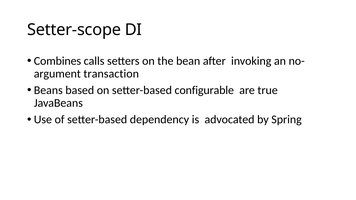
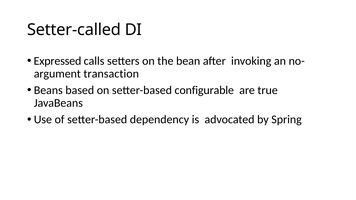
Setter-scope: Setter-scope -> Setter-called (74, 30)
Combines: Combines -> Expressed (57, 61)
